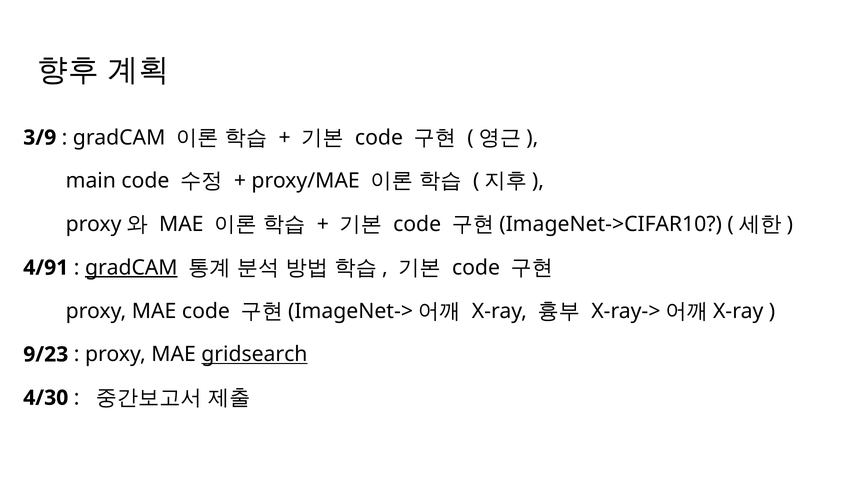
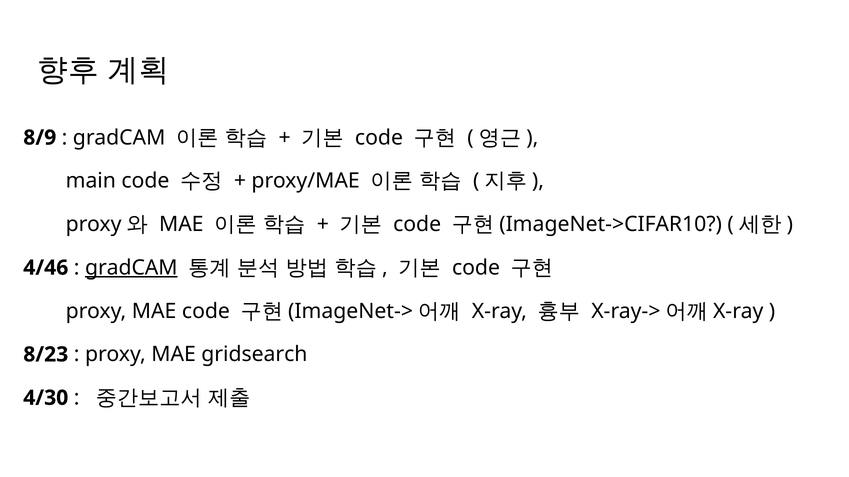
3/9: 3/9 -> 8/9 (40, 138)
4/91: 4/91 -> 4/46 (46, 268)
9/23: 9/23 -> 8/23 (46, 355)
gridsearch underline: present -> none (254, 355)
